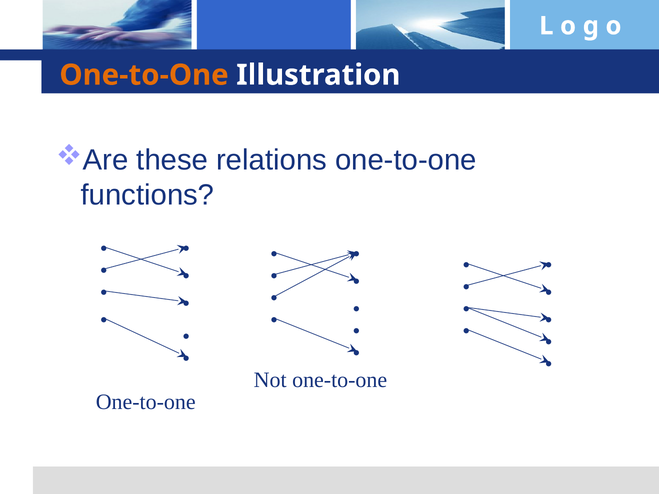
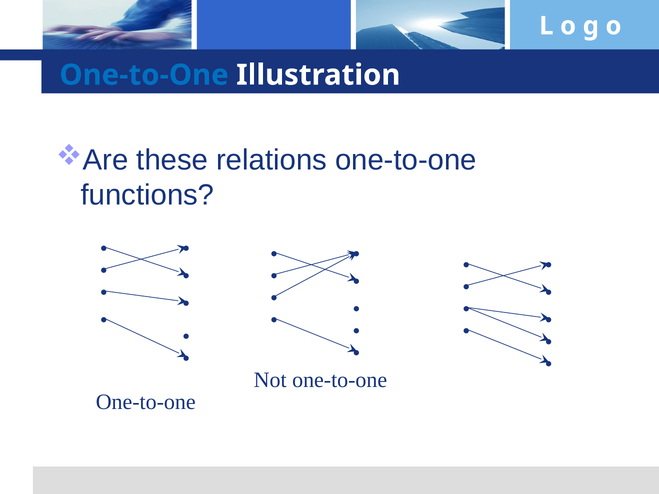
One-to-One colour: orange -> blue (144, 75)
